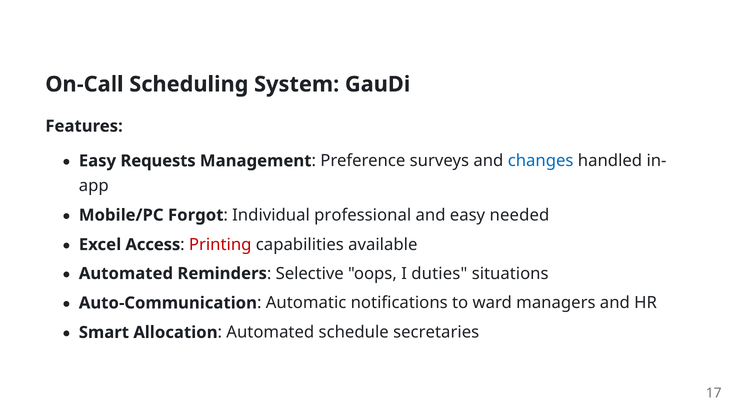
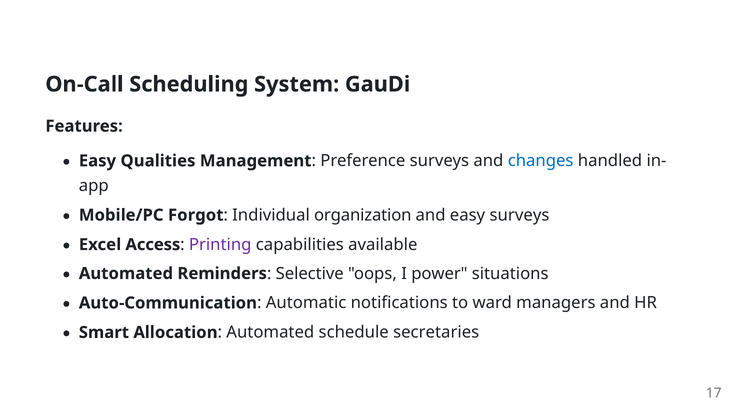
Requests: Requests -> Qualities (158, 161)
professional: professional -> organization (363, 215)
easy needed: needed -> surveys (520, 215)
Printing colour: red -> purple (220, 244)
duties: duties -> power (439, 273)
